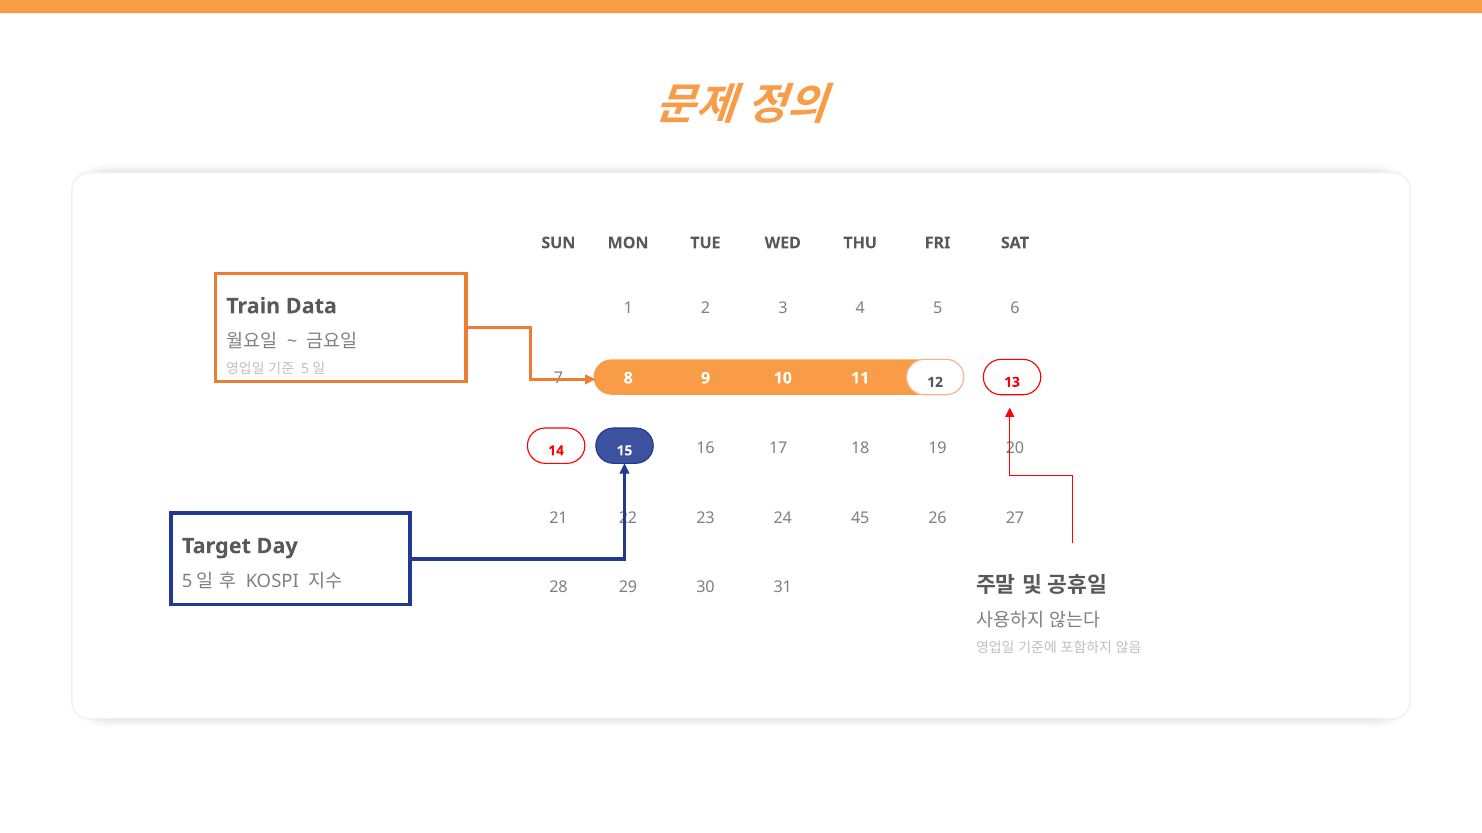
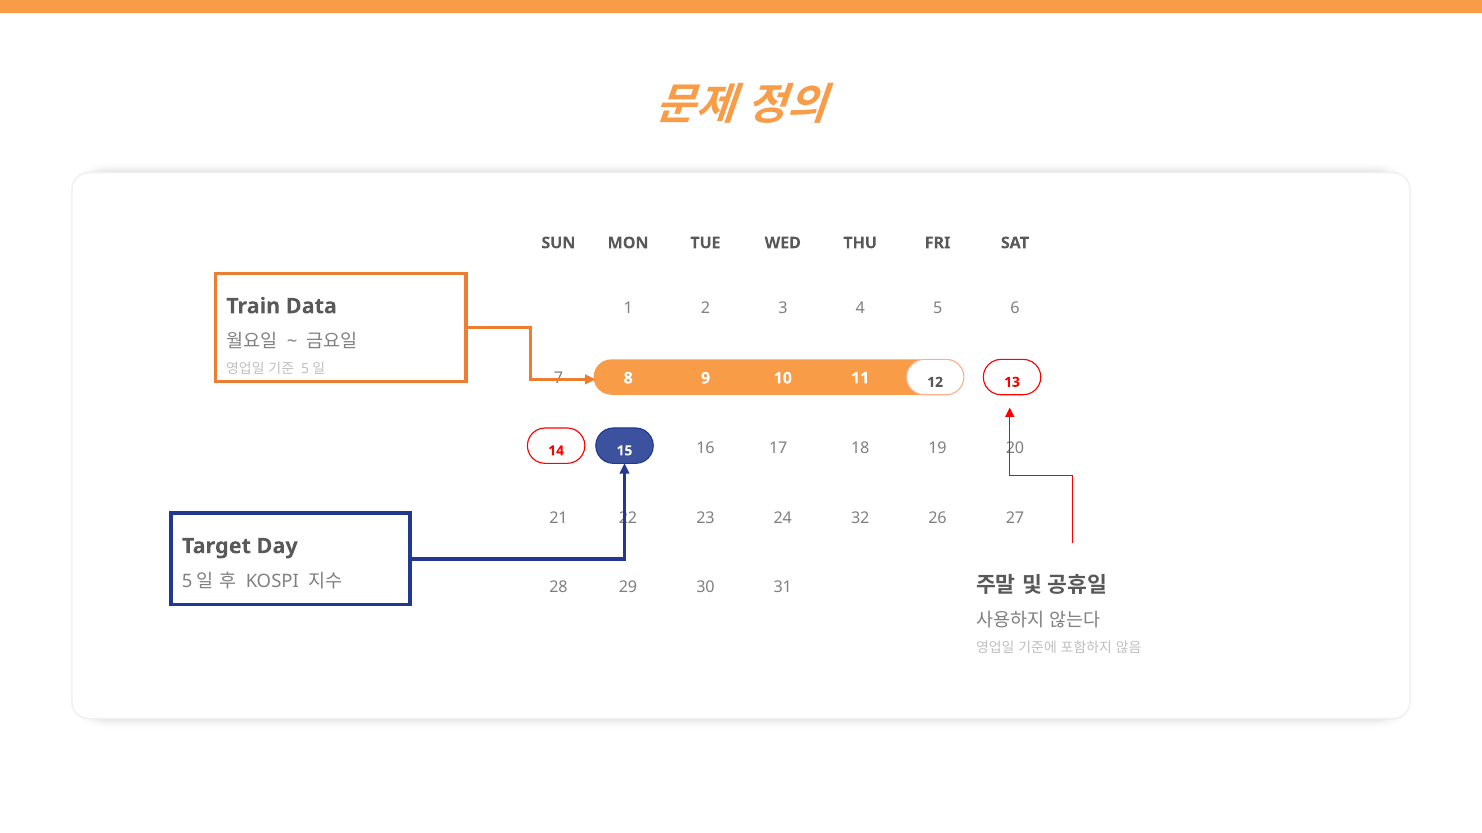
45: 45 -> 32 (860, 518)
